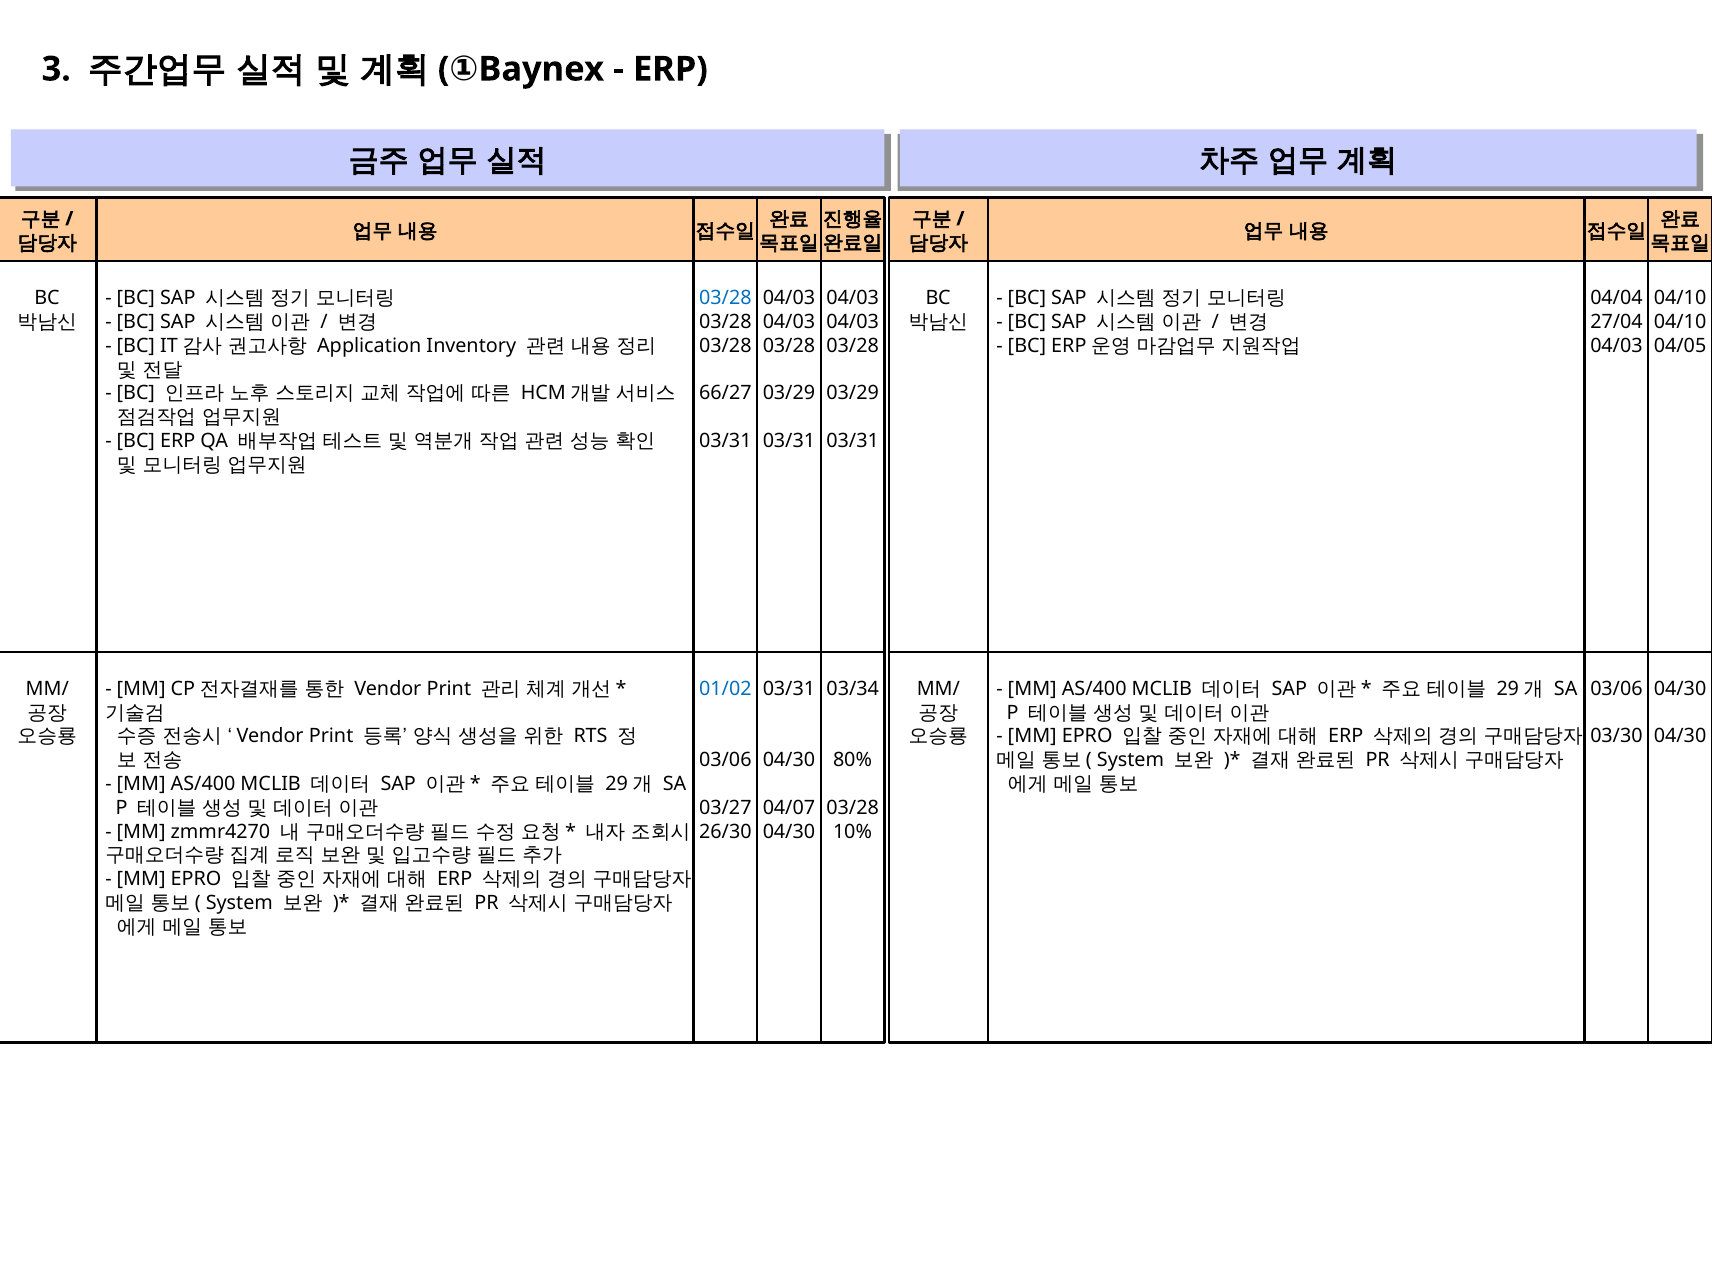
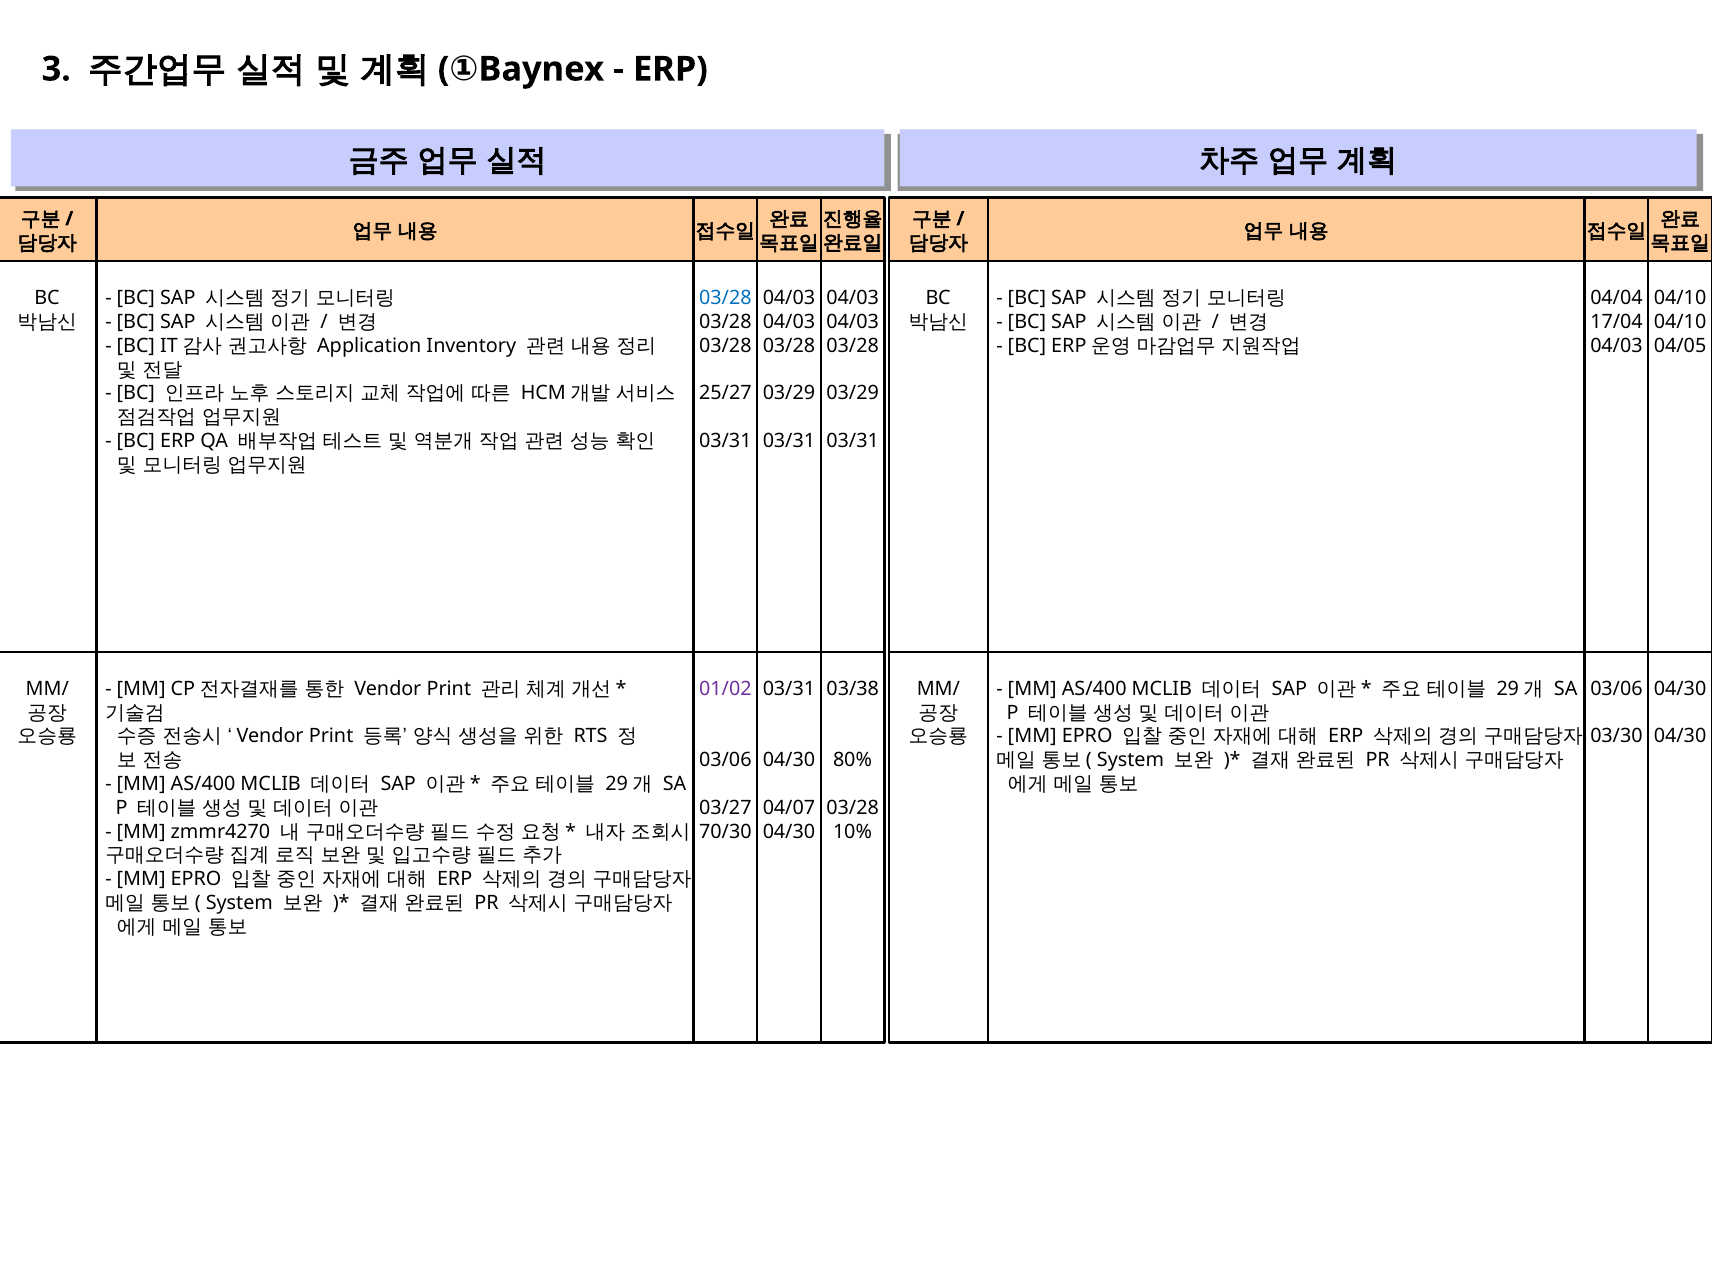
27/04: 27/04 -> 17/04 (1617, 322)
66/27: 66/27 -> 25/27 (725, 393)
01/02 colour: blue -> purple (725, 689)
03/34: 03/34 -> 03/38 (853, 689)
26/30: 26/30 -> 70/30 (725, 832)
